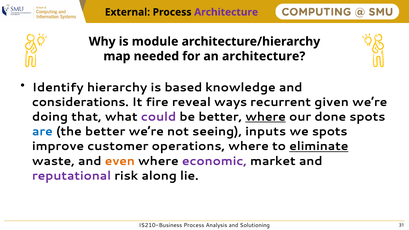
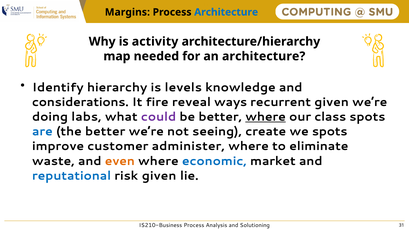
External: External -> Margins (127, 12)
Architecture colour: purple -> blue (226, 12)
module: module -> activity (155, 42)
based: based -> levels (183, 87)
that: that -> labs (86, 117)
done: done -> class (330, 117)
inputs: inputs -> create (266, 132)
operations: operations -> administer (188, 146)
eliminate underline: present -> none (319, 146)
economic colour: purple -> blue (214, 161)
reputational colour: purple -> blue (72, 176)
risk along: along -> given (159, 176)
